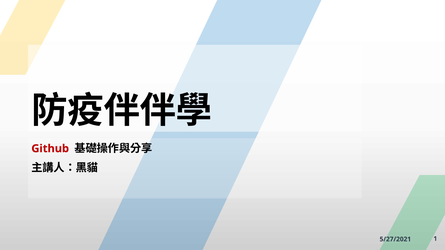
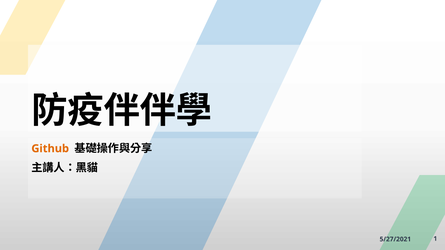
Github colour: red -> orange (50, 149)
